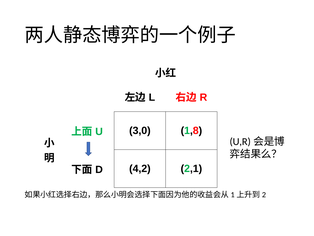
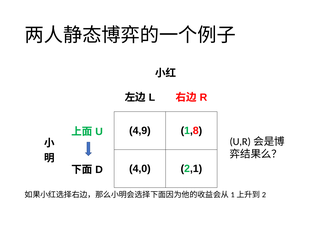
3,0: 3,0 -> 4,9 (140, 130)
4,2: 4,2 -> 4,0 (140, 168)
